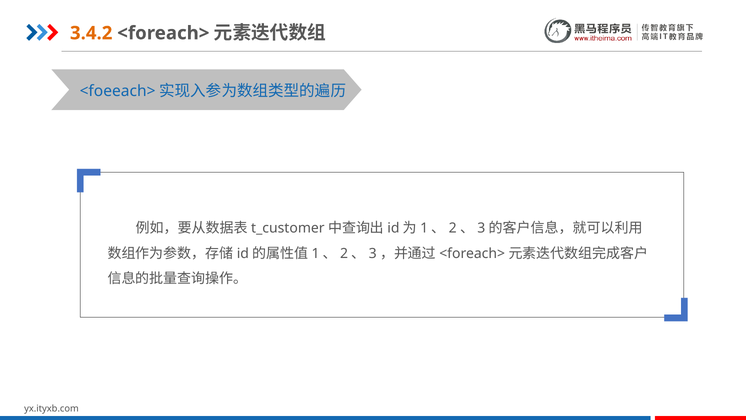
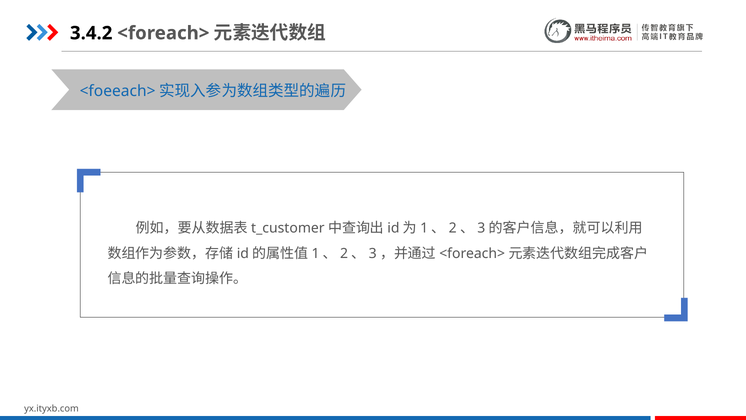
3.4.2 colour: orange -> black (91, 33)
